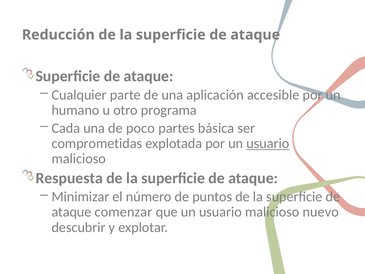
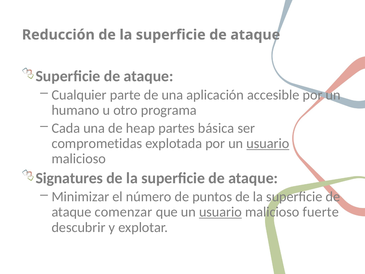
poco: poco -> heap (140, 128)
Respuesta: Respuesta -> Signatures (69, 178)
usuario underline: none -> present (220, 212)
nuevo: nuevo -> fuerte (321, 212)
